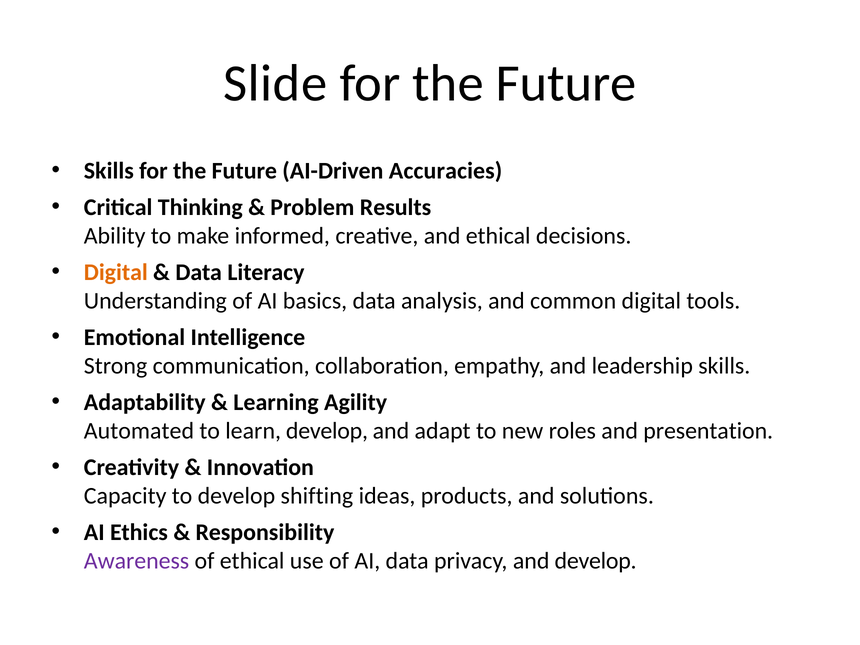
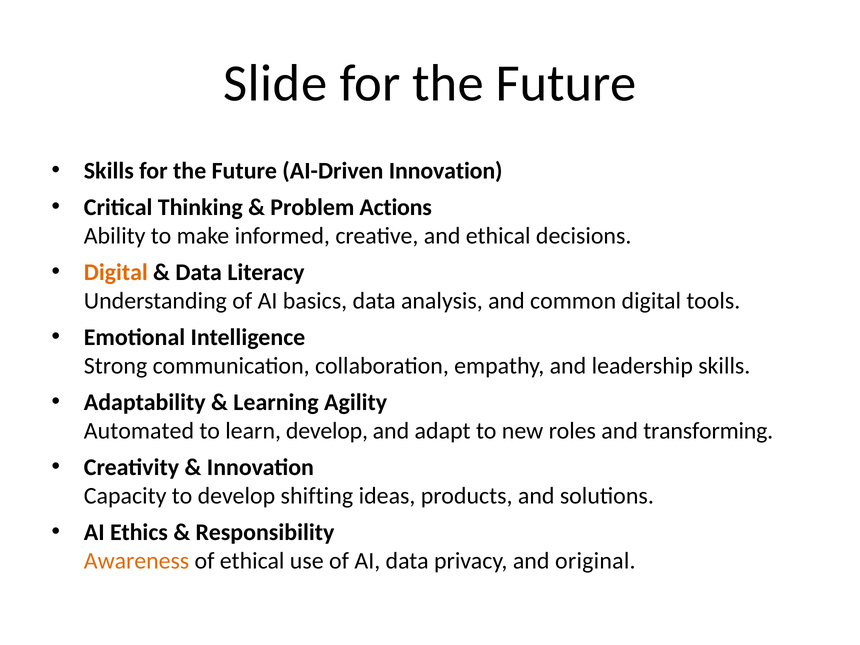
AI-Driven Accuracies: Accuracies -> Innovation (446, 171)
Results: Results -> Actions (396, 207)
presentation: presentation -> transforming (708, 431)
Awareness colour: purple -> orange (137, 561)
and develop: develop -> original (595, 561)
